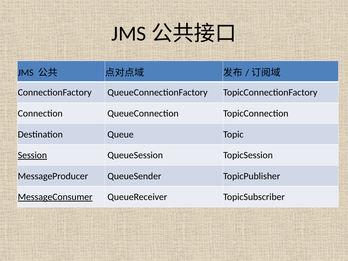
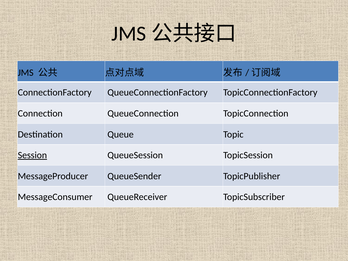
MessageConsumer underline: present -> none (55, 197)
